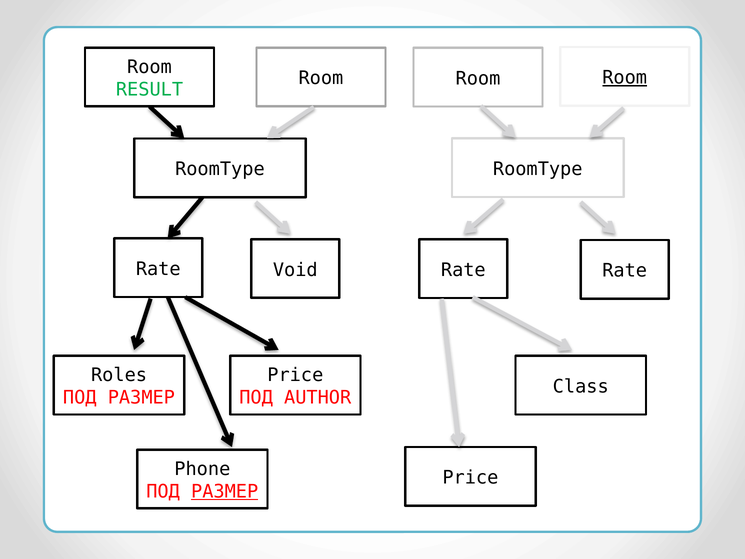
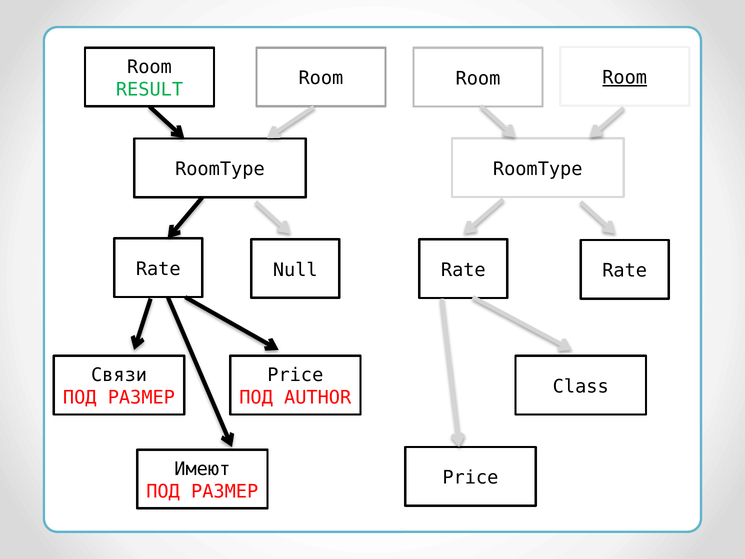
Void: Void -> Null (295, 270)
Roles: Roles -> Связи (119, 375)
Phone: Phone -> Имеют (202, 469)
РАЗМЕР underline: present -> none (225, 491)
